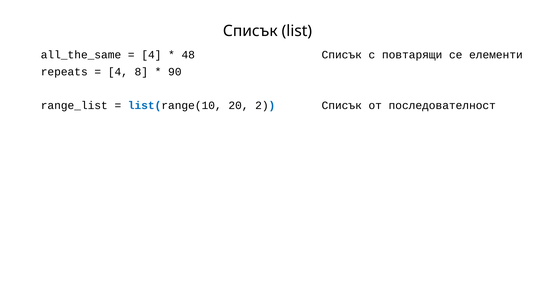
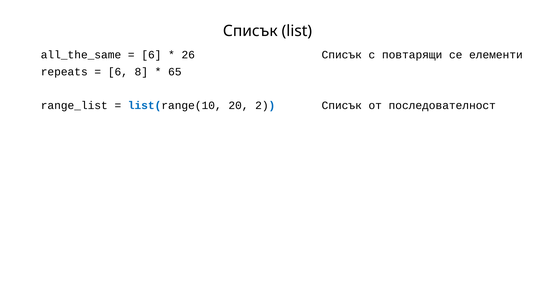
4: 4 -> 6 (151, 55)
48: 48 -> 26 (188, 55)
4: 4 -> 6 (118, 72)
90: 90 -> 65 (175, 72)
